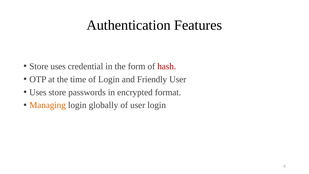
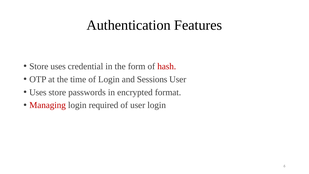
Friendly: Friendly -> Sessions (152, 79)
Managing colour: orange -> red (48, 105)
globally: globally -> required (104, 105)
